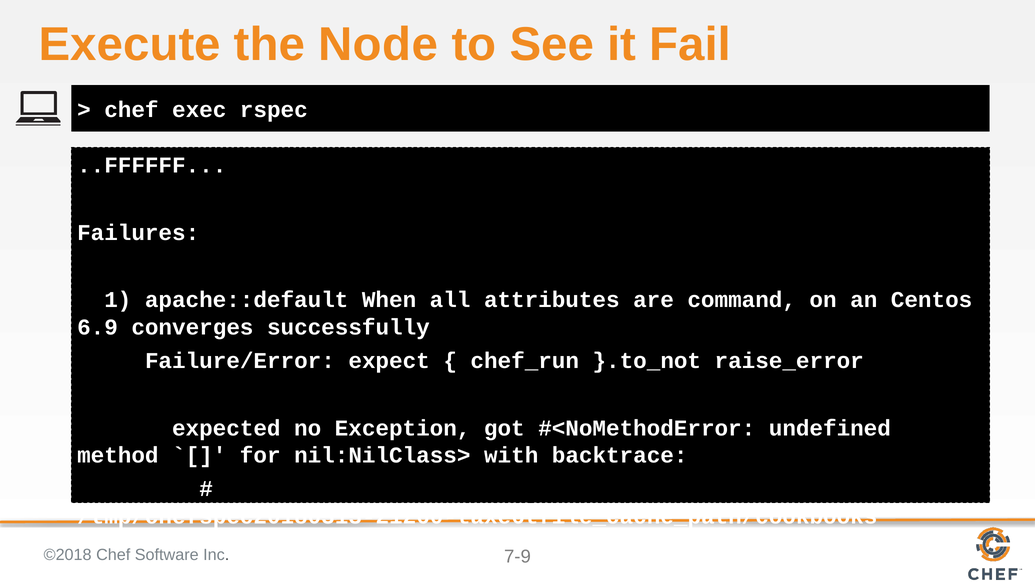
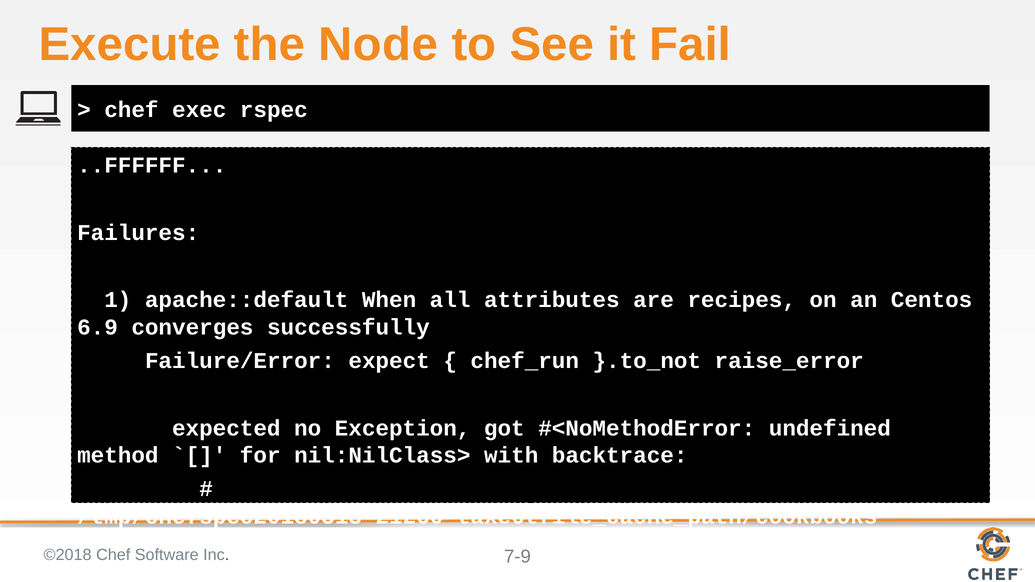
command: command -> recipes (742, 300)
